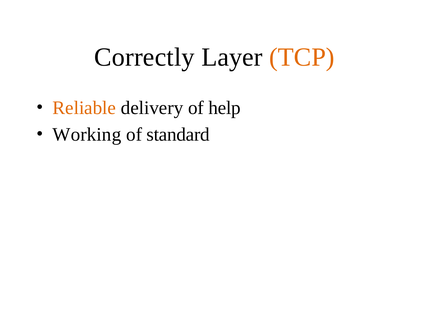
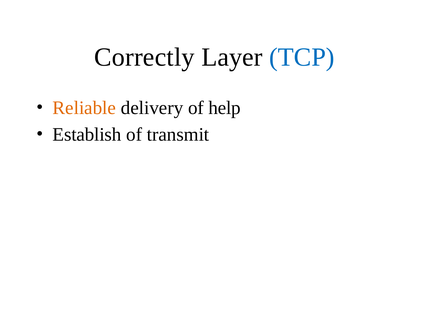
TCP colour: orange -> blue (302, 57)
Working: Working -> Establish (87, 135)
standard: standard -> transmit (178, 135)
